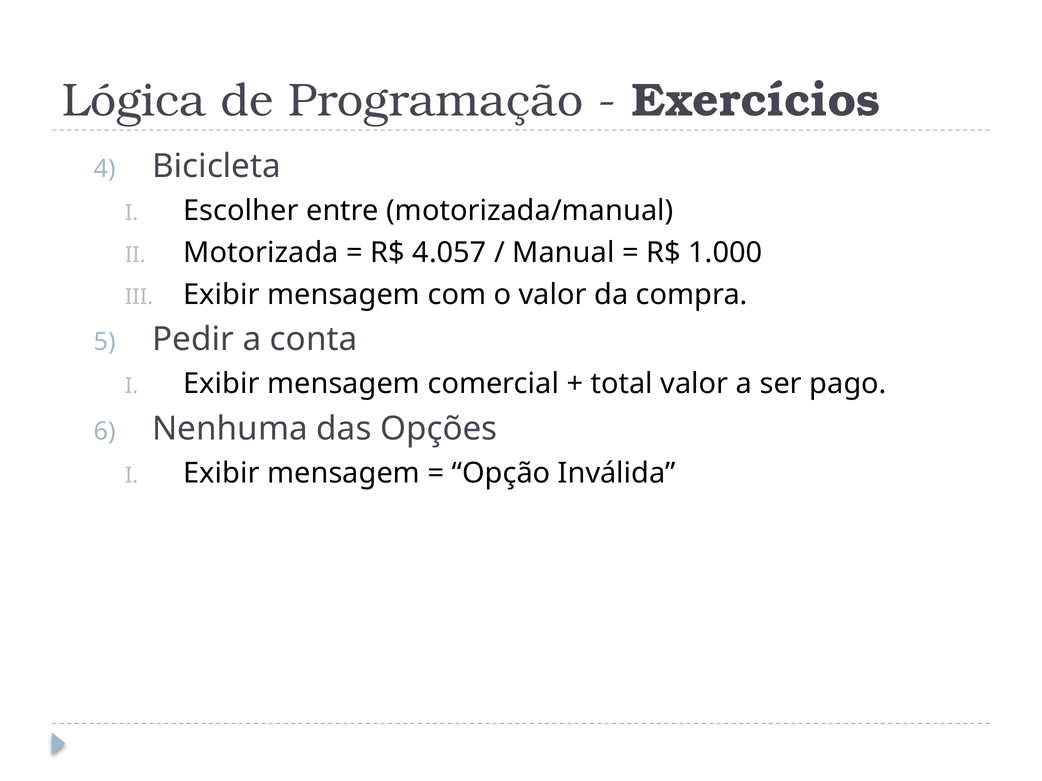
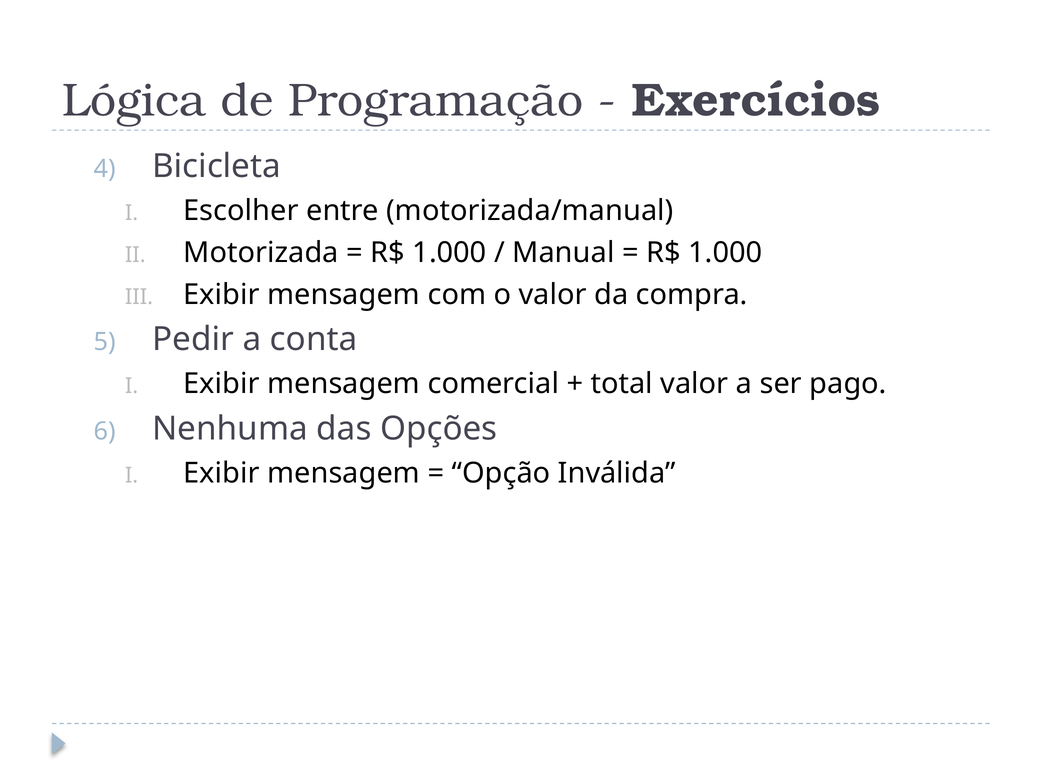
4.057: 4.057 -> 1.000 (449, 253)
